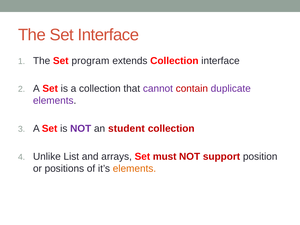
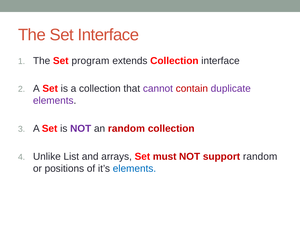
an student: student -> random (126, 129)
support position: position -> random (260, 157)
elements colour: orange -> blue (134, 169)
